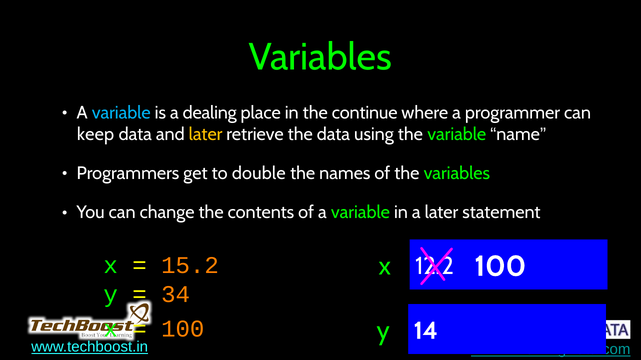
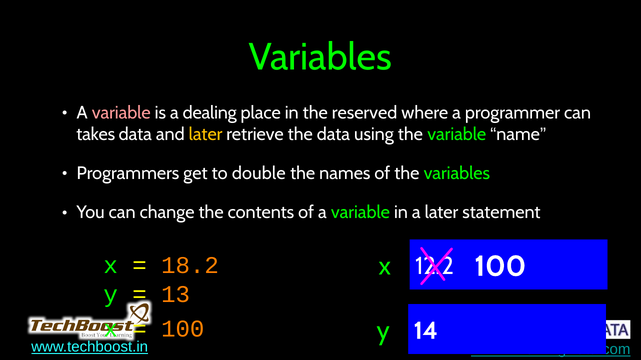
variable colour: light blue -> pink (121, 113)
continue: continue -> reserved (365, 113)
keep: keep -> takes (96, 134)
15.2: 15.2 -> 18.2 (190, 266)
34: 34 -> 13 (176, 295)
